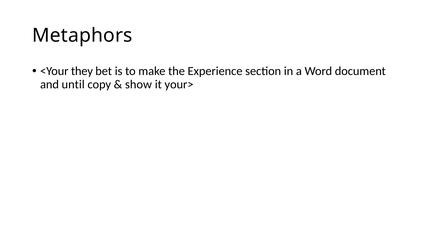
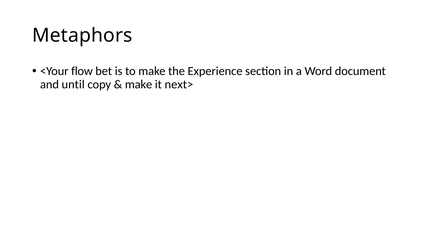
they: they -> flow (82, 71)
show: show -> make (139, 85)
your>: your> -> next> (179, 85)
